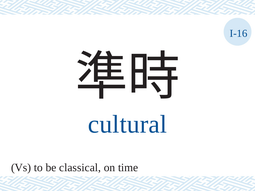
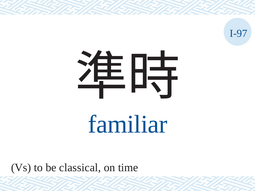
I-16: I-16 -> I-97 (239, 33)
cultural: cultural -> familiar (128, 124)
